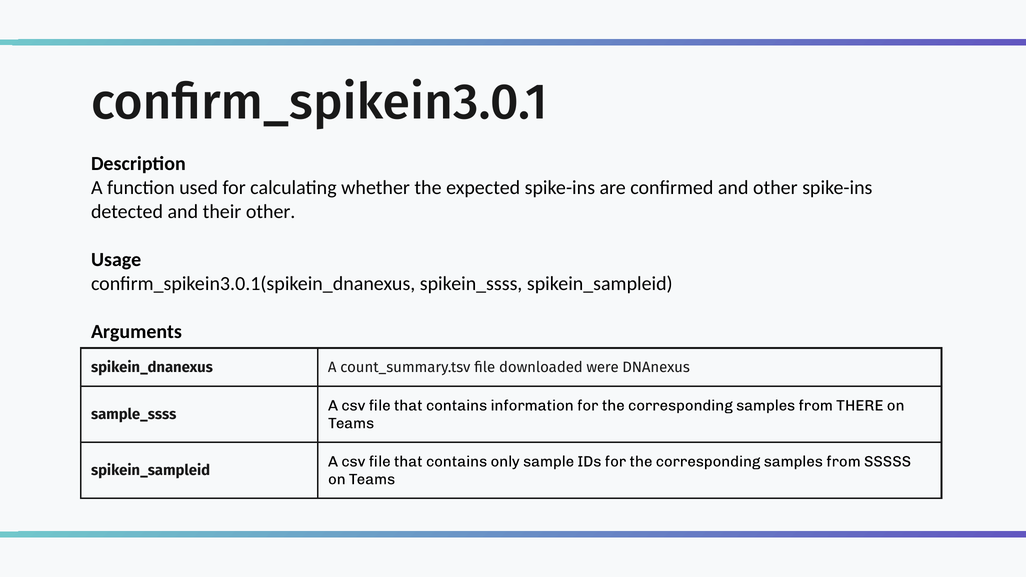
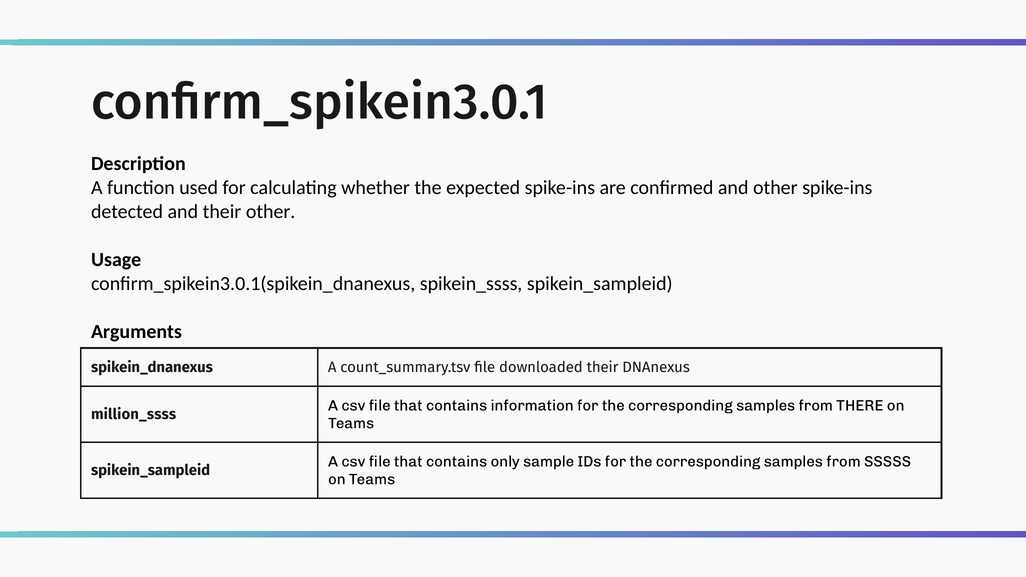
downloaded were: were -> their (603, 367)
sample_ssss: sample_ssss -> million_ssss (134, 414)
